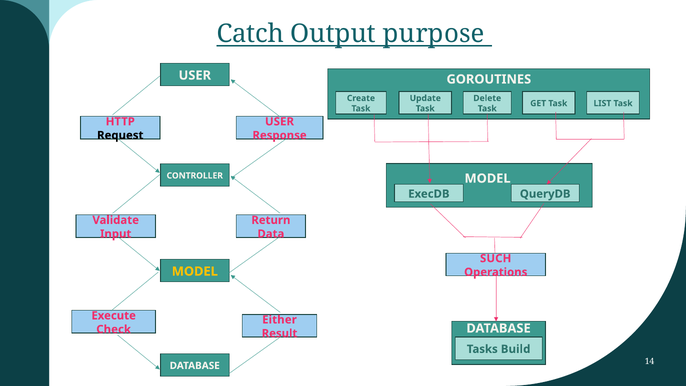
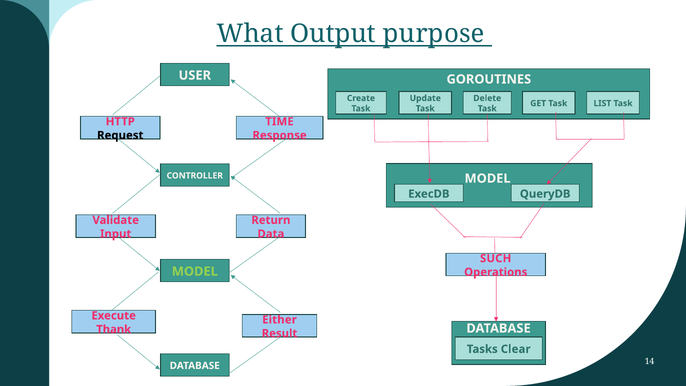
Catch: Catch -> What (250, 34)
USER: USER -> TIME (279, 122)
MODEL colour: yellow -> light green (195, 271)
Check: Check -> Thank (114, 329)
Build: Build -> Clear (516, 349)
